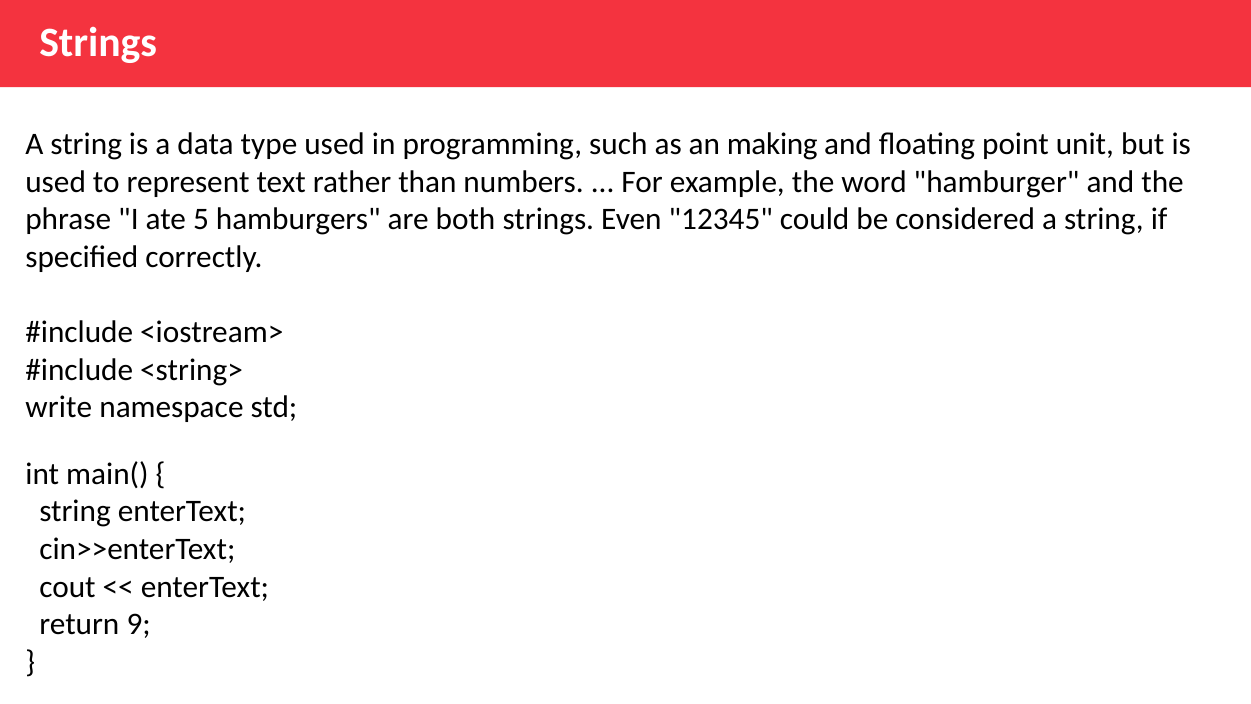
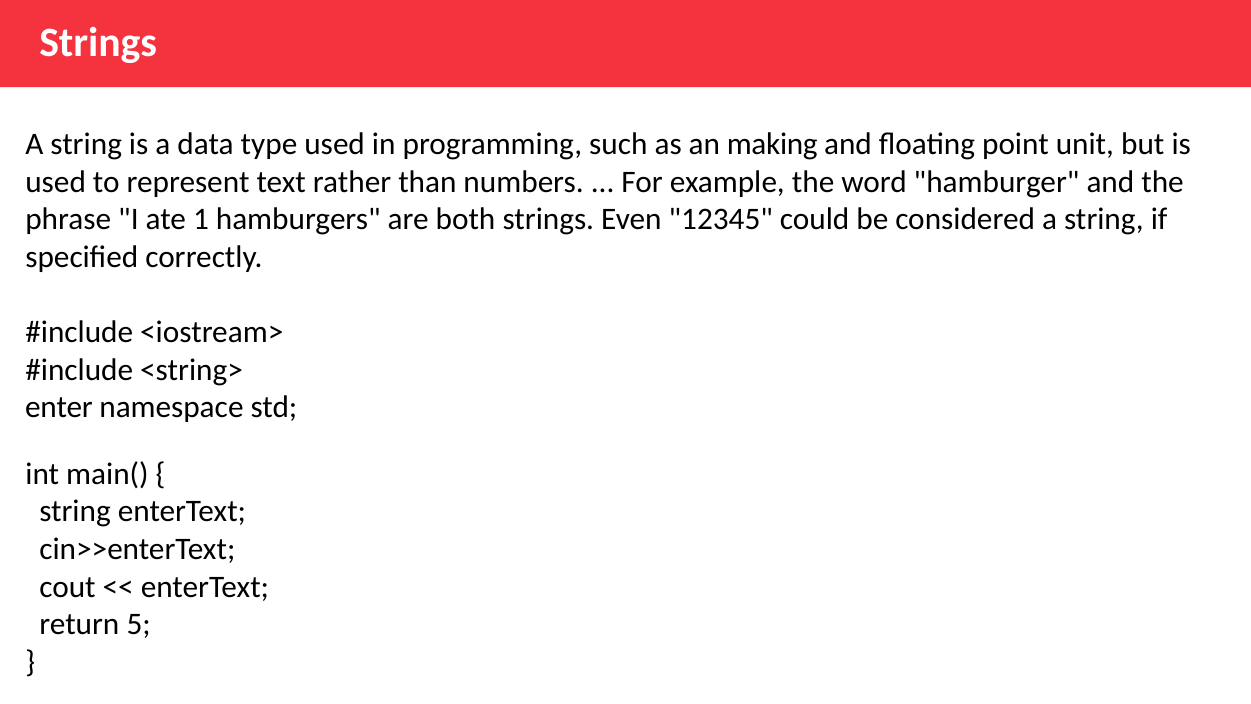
5: 5 -> 1 (201, 220)
write: write -> enter (59, 407)
9: 9 -> 5 (139, 624)
